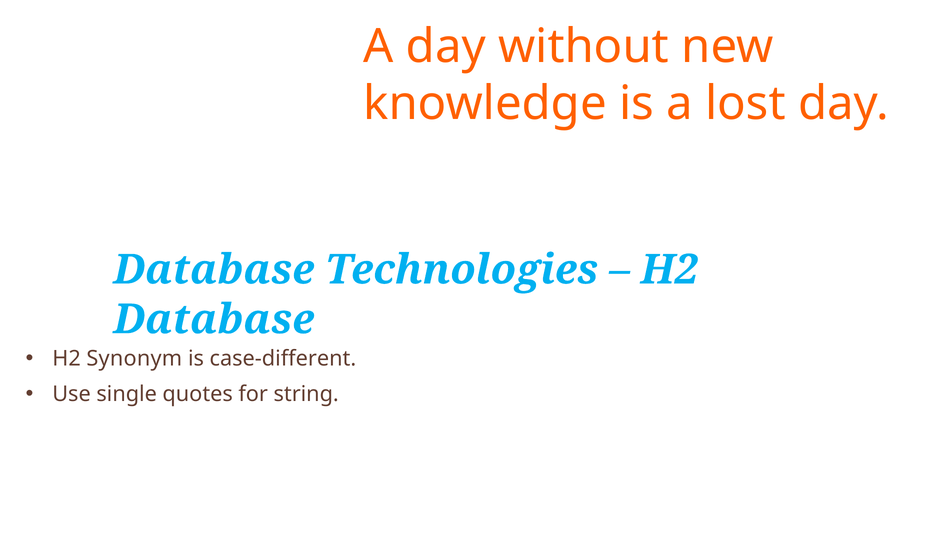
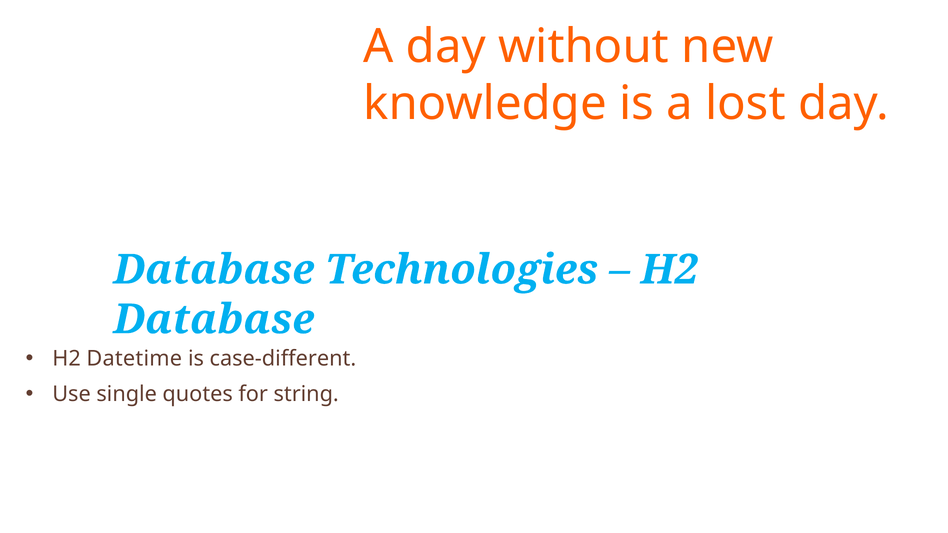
Synonym: Synonym -> Datetime (134, 359)
